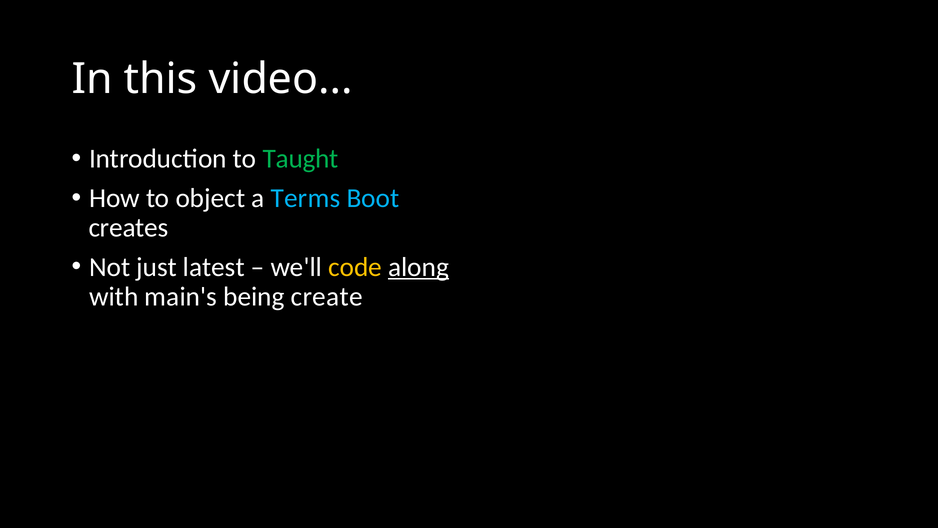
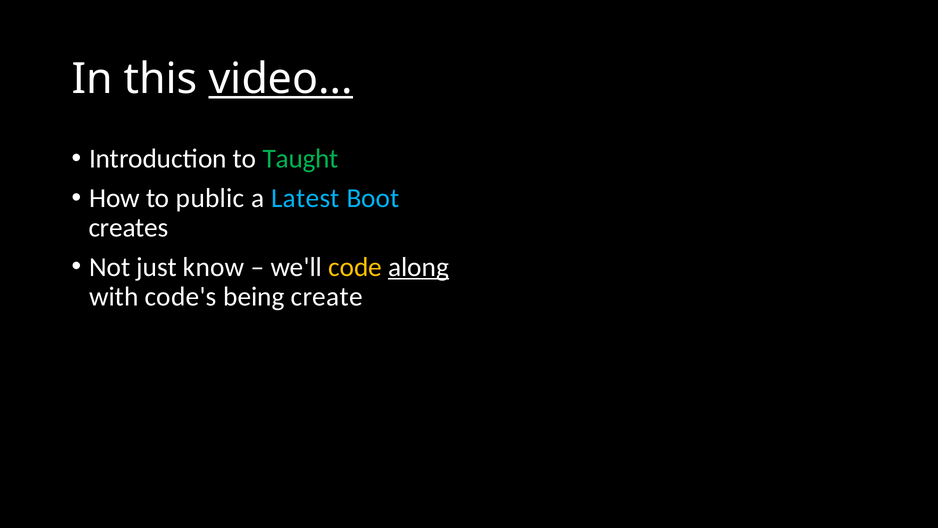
video underline: none -> present (281, 79)
object: object -> public (210, 198)
Terms: Terms -> Latest (305, 198)
latest: latest -> know (214, 267)
main's: main's -> code's (181, 296)
